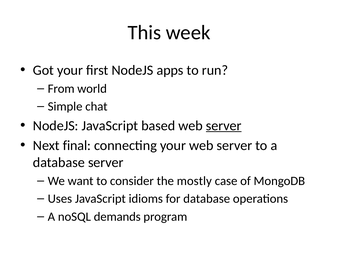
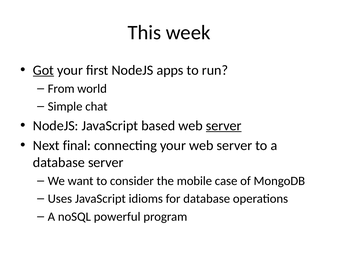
Got underline: none -> present (43, 70)
mostly: mostly -> mobile (194, 181)
demands: demands -> powerful (117, 217)
